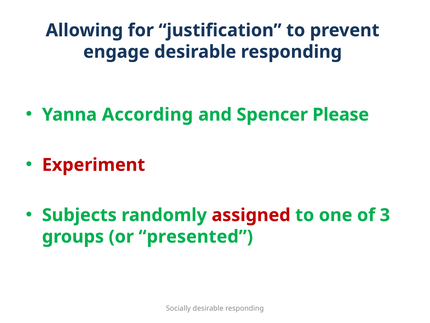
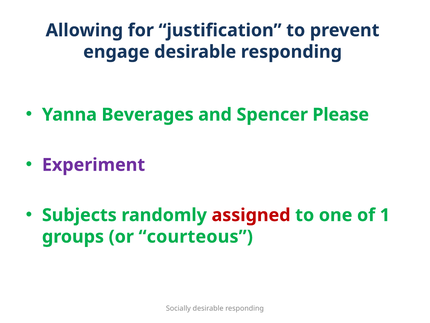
According: According -> Beverages (148, 114)
Experiment colour: red -> purple (94, 165)
3: 3 -> 1 (385, 215)
presented: presented -> courteous (196, 236)
